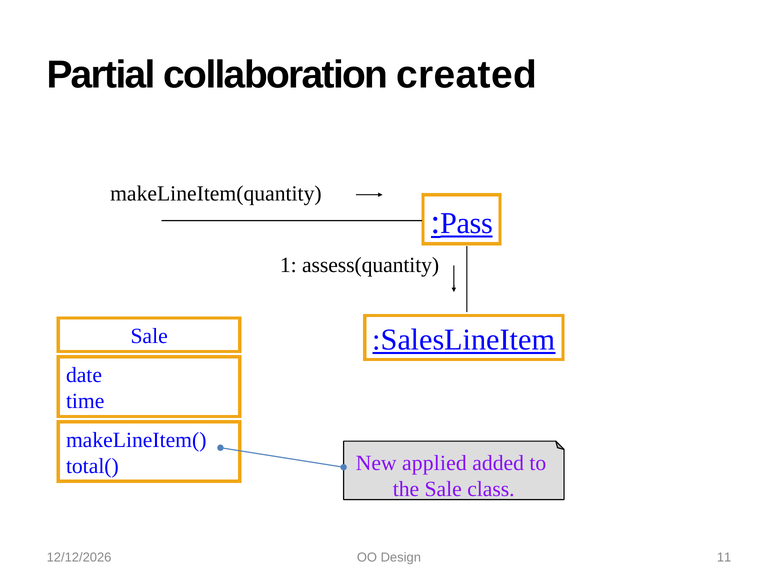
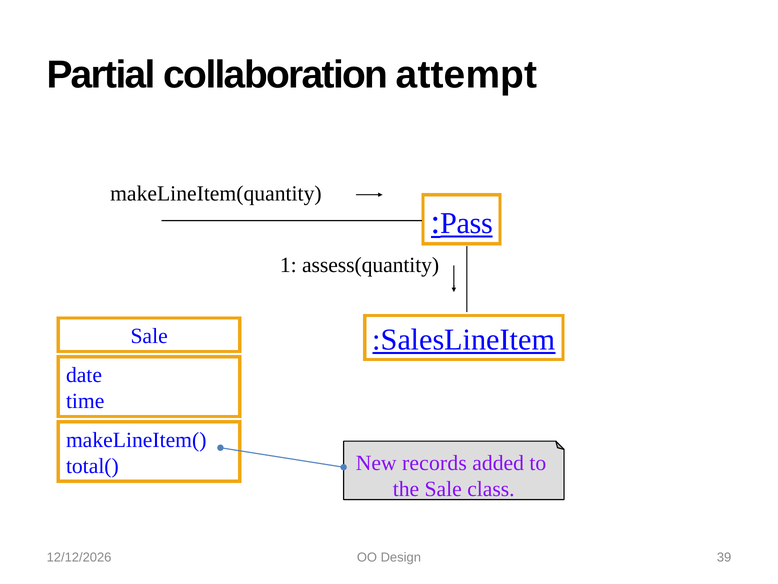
created: created -> attempt (467, 75)
applied: applied -> records (434, 463)
11: 11 -> 39 (724, 557)
